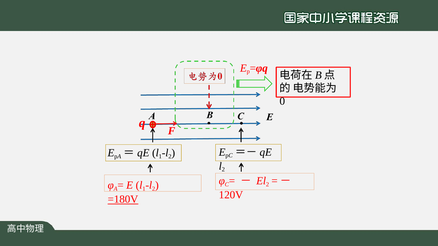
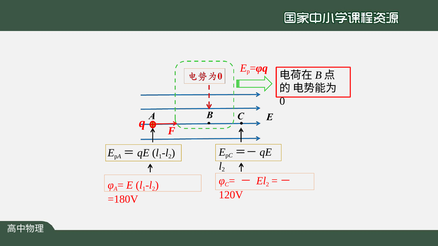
=180V underline: present -> none (123, 200)
